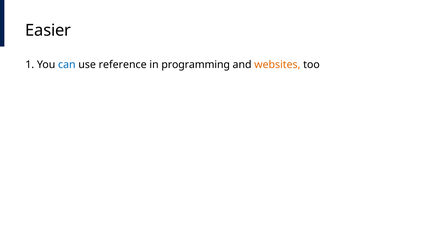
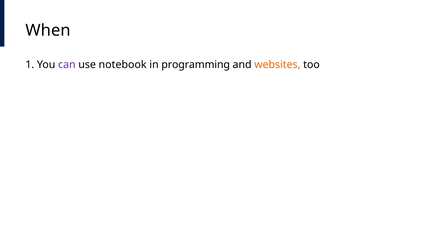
Easier: Easier -> When (48, 30)
can colour: blue -> purple (67, 65)
reference: reference -> notebook (123, 65)
